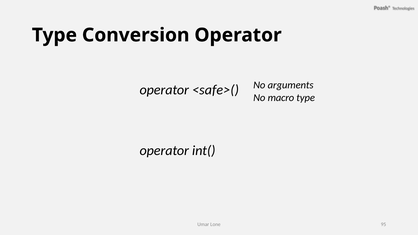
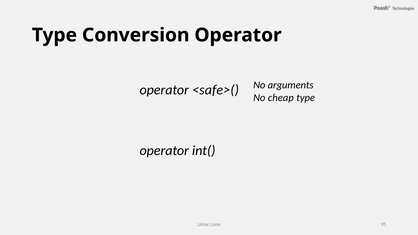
macro: macro -> cheap (281, 98)
